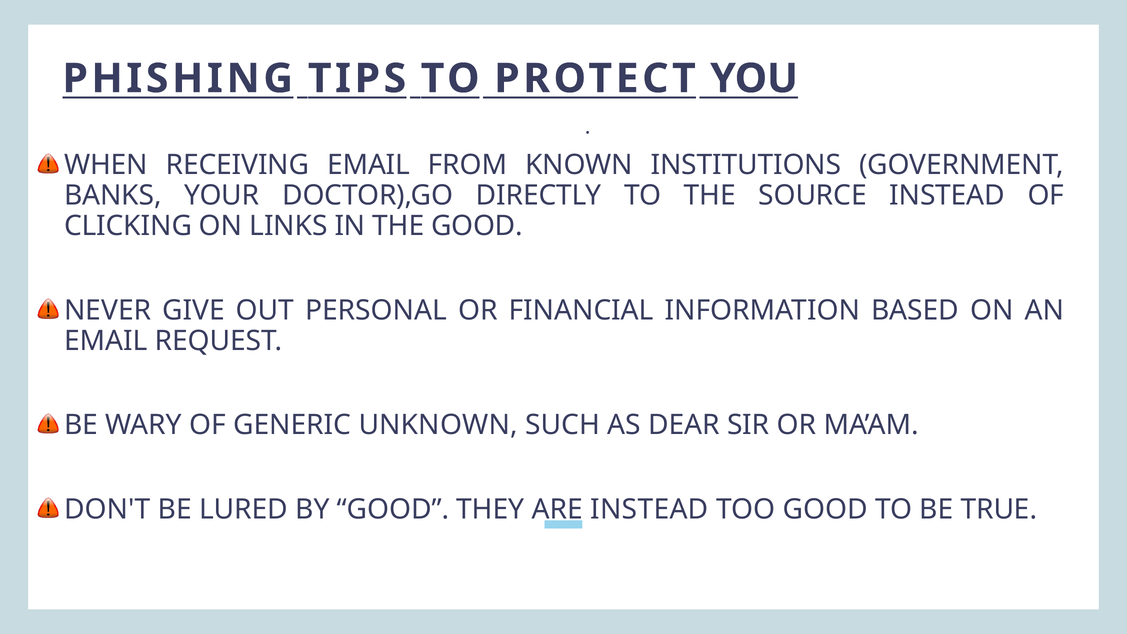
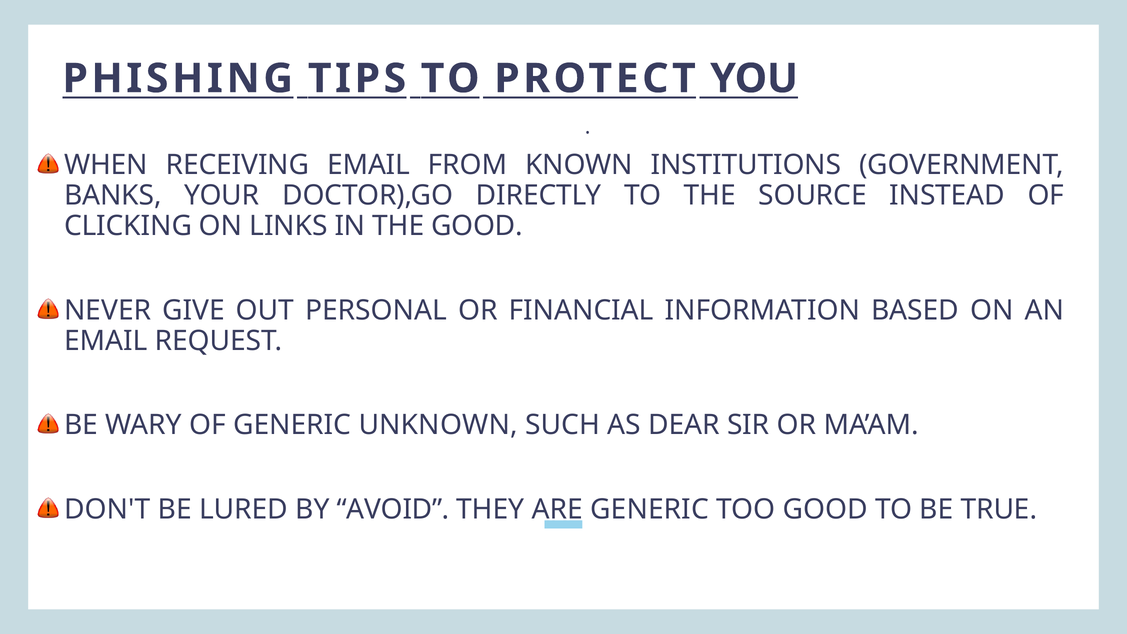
BY GOOD: GOOD -> AVOID (393, 509)
ARE INSTEAD: INSTEAD -> GENERIC (650, 509)
